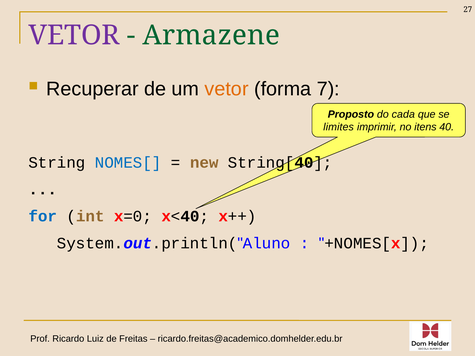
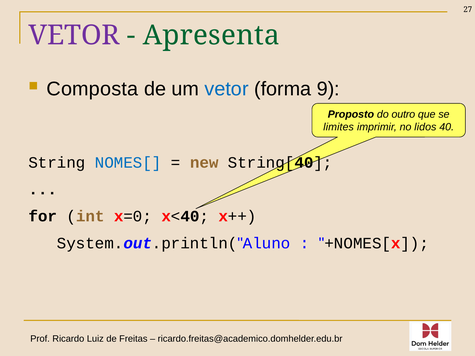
Armazene: Armazene -> Apresenta (211, 35)
Recuperar: Recuperar -> Composta (92, 89)
vetor colour: orange -> blue (227, 89)
7: 7 -> 9 (328, 89)
cada: cada -> outro (403, 114)
itens: itens -> lidos (425, 127)
for colour: blue -> black (43, 216)
